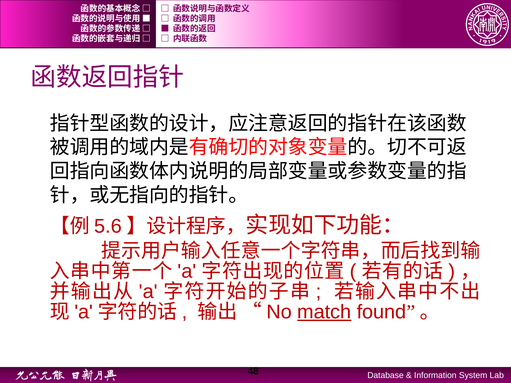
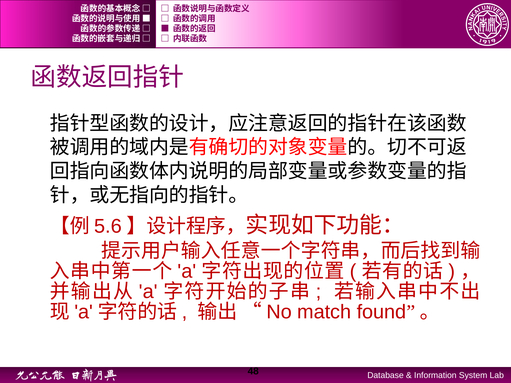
match underline: present -> none (324, 312)
